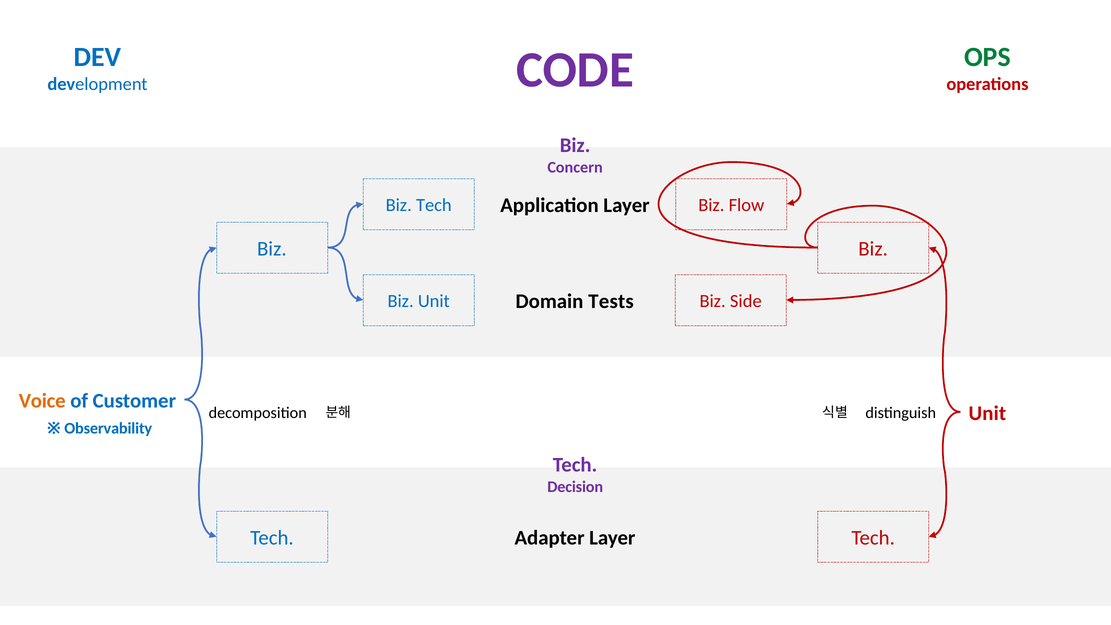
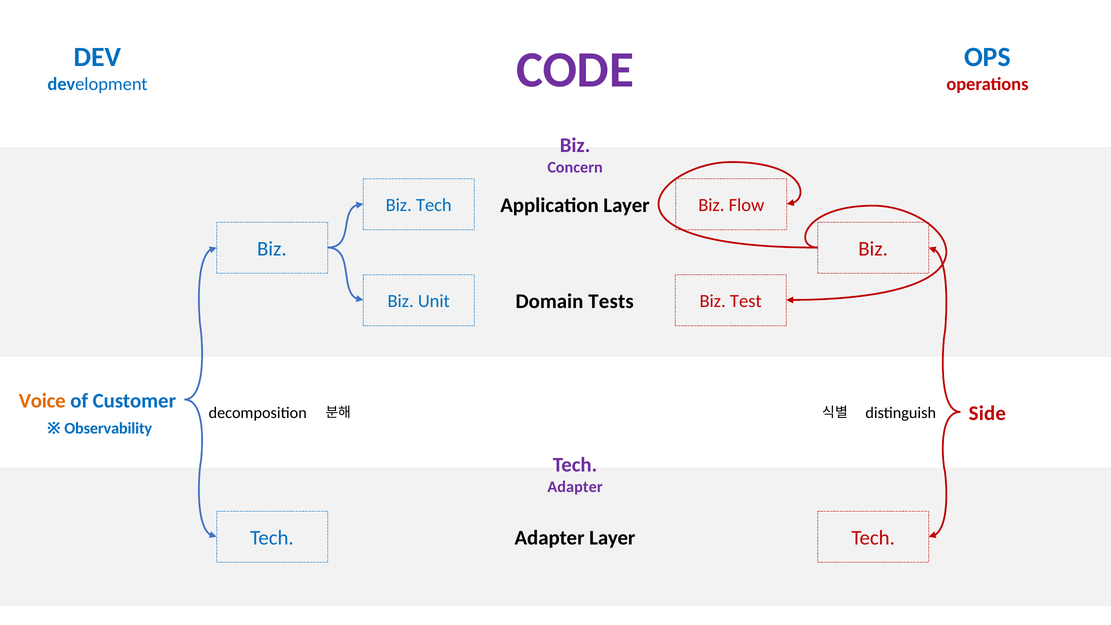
OPS colour: green -> blue (988, 57)
Side: Side -> Test (746, 301)
Unit: Unit -> Side (987, 413)
Decision: Decision -> Adapter (575, 487)
